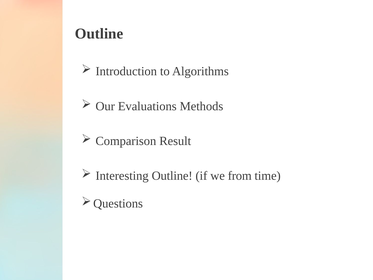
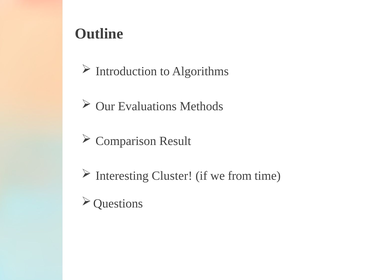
Interesting Outline: Outline -> Cluster (172, 176)
